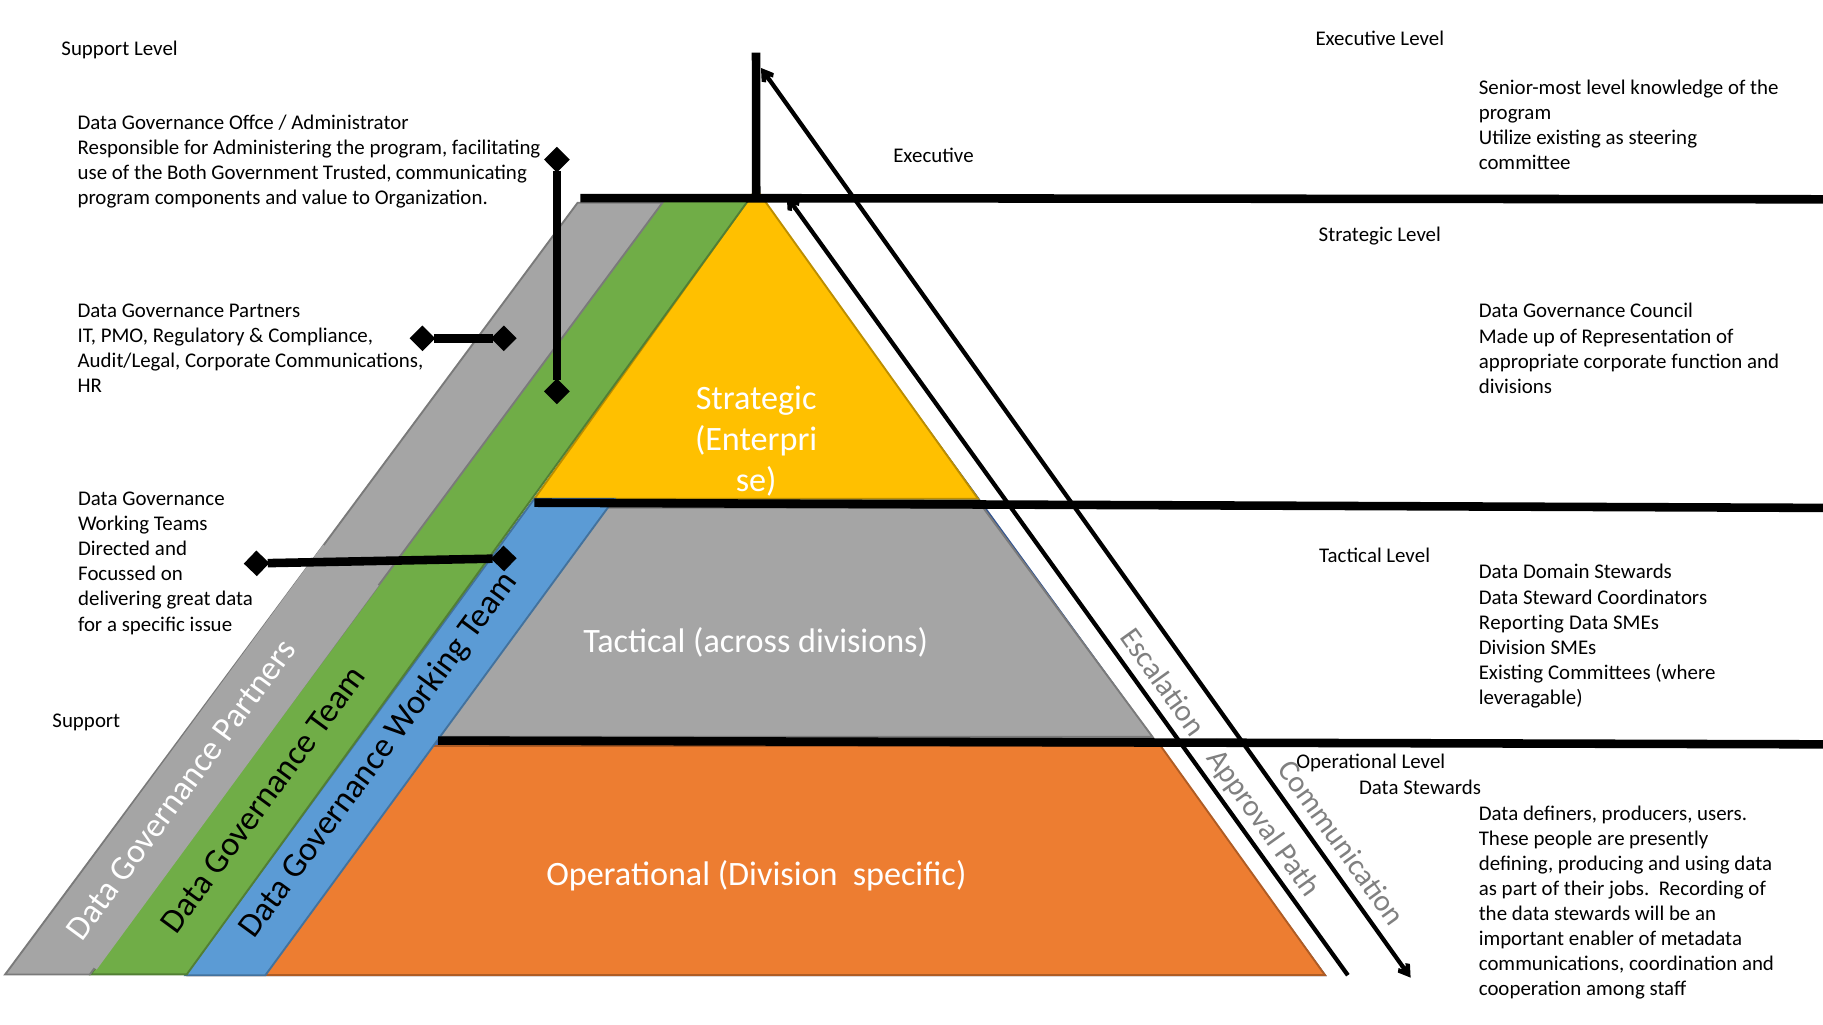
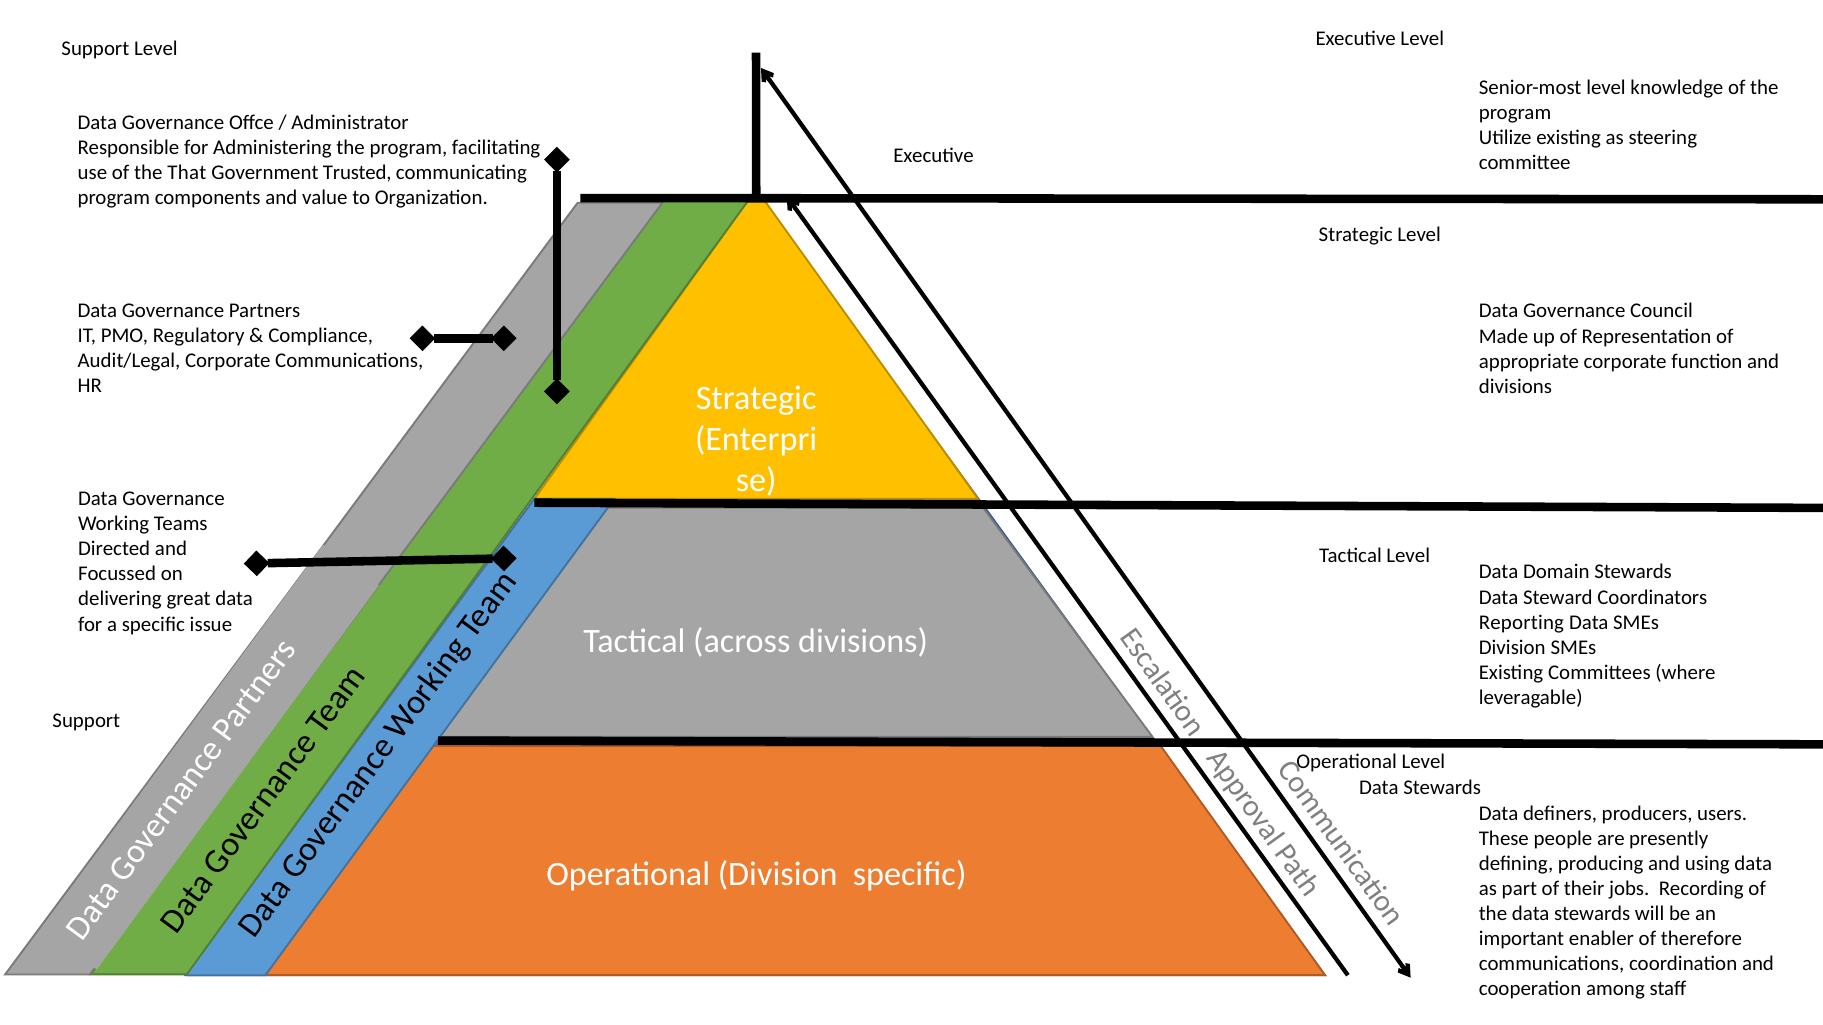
Both: Both -> That (187, 173)
metadata: metadata -> therefore (1701, 939)
